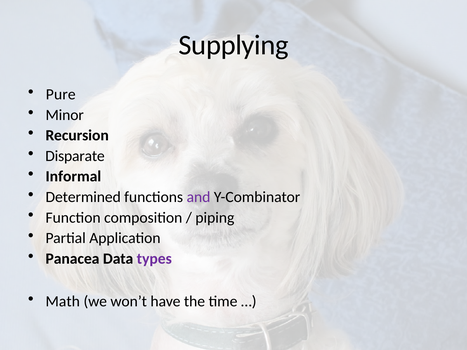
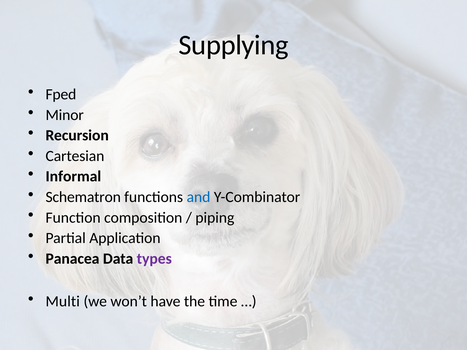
Pure: Pure -> Fped (61, 94)
Disparate: Disparate -> Cartesian (75, 156)
Determined: Determined -> Schematron (83, 197)
and colour: purple -> blue (198, 197)
Math: Math -> Multi (63, 302)
